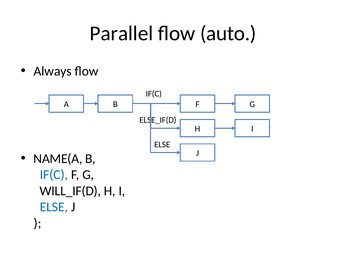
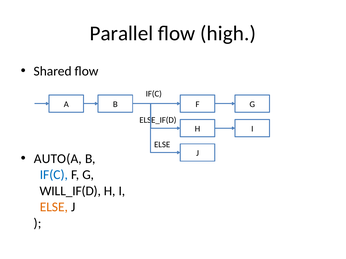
auto: auto -> high (228, 33)
Always: Always -> Shared (53, 71)
NAME(A: NAME(A -> AUTO(A (58, 159)
ELSE colour: blue -> orange (54, 207)
